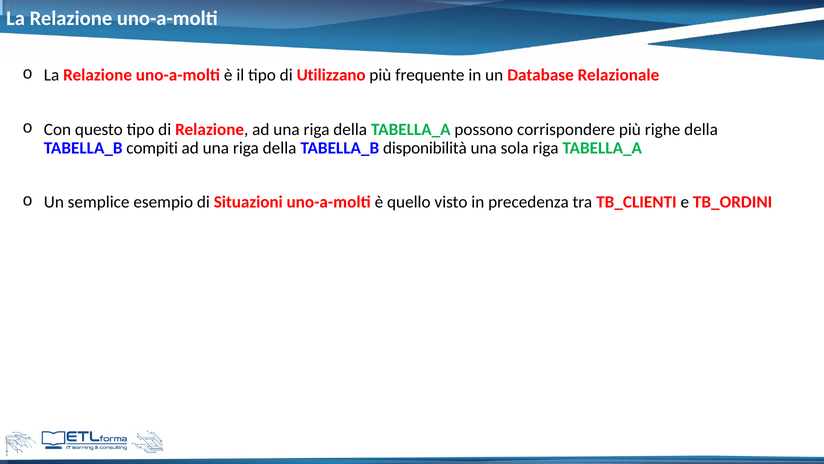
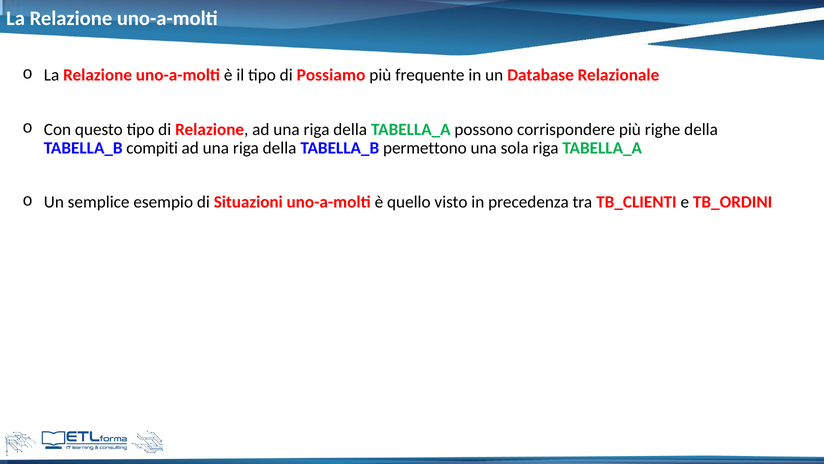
Utilizzano: Utilizzano -> Possiamo (331, 75)
disponibilità: disponibilità -> permettono (425, 148)
